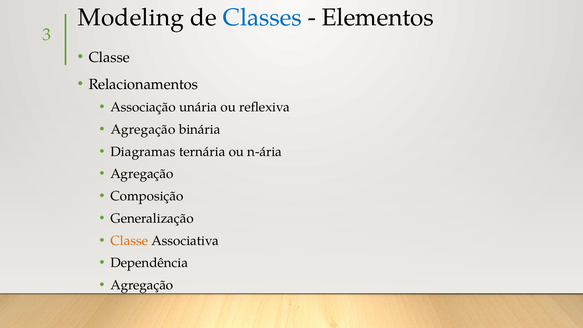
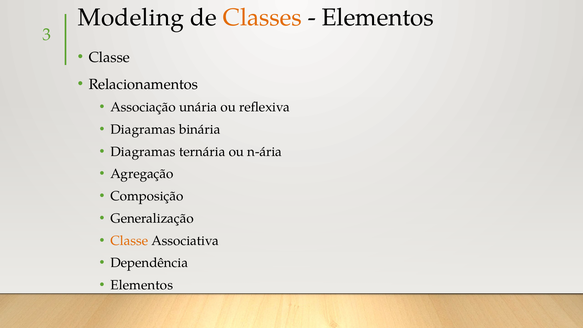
Classes colour: blue -> orange (262, 17)
Agregação: Agregação -> Diagramas (143, 129)
Agregação: Agregação -> Elementos (142, 285)
